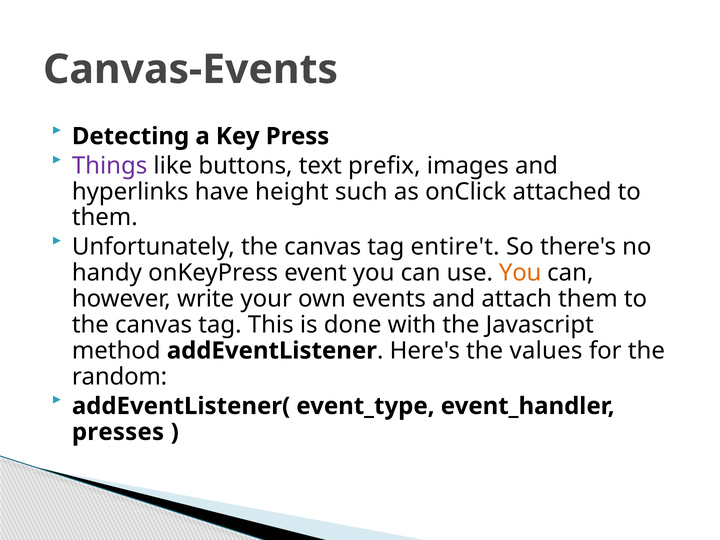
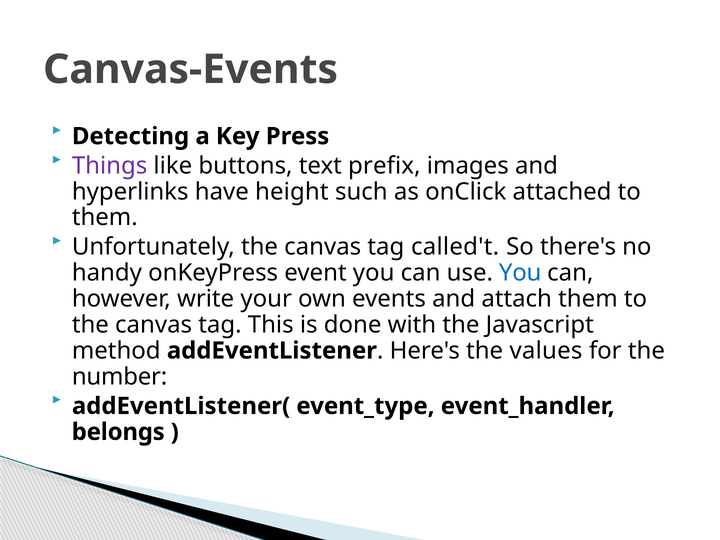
entire't: entire't -> called't (455, 247)
You colour: orange -> blue (520, 273)
random: random -> number (120, 377)
presses: presses -> belongs (118, 432)
